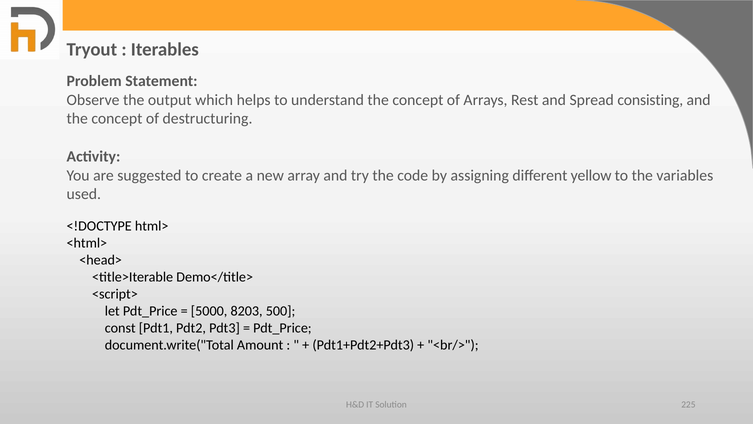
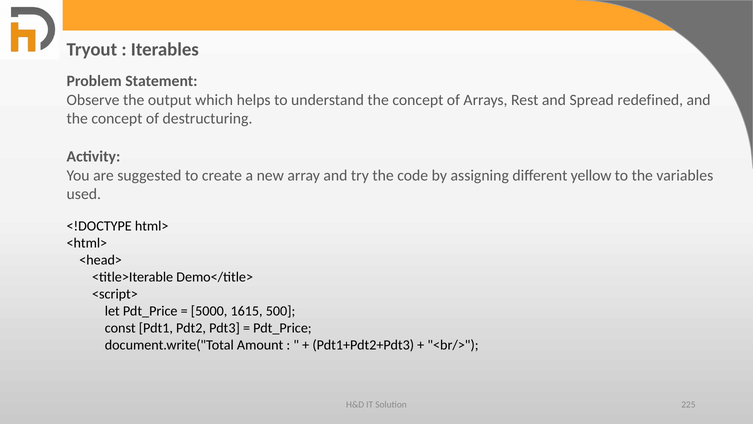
consisting: consisting -> redefined (650, 100)
8203: 8203 -> 1615 (247, 311)
